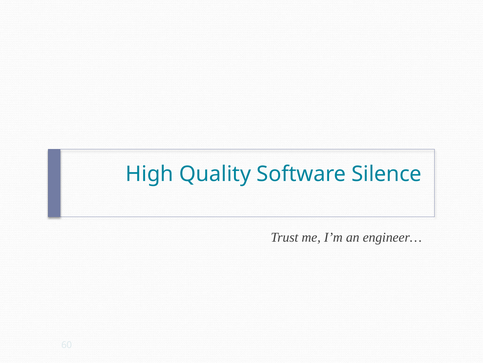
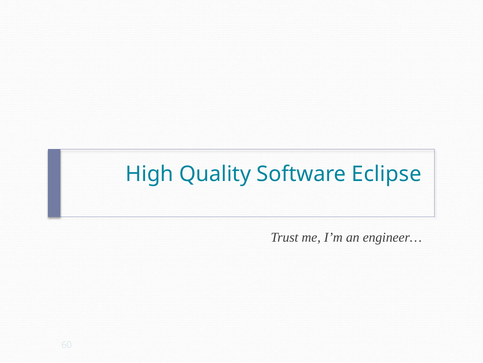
Silence: Silence -> Eclipse (387, 174)
